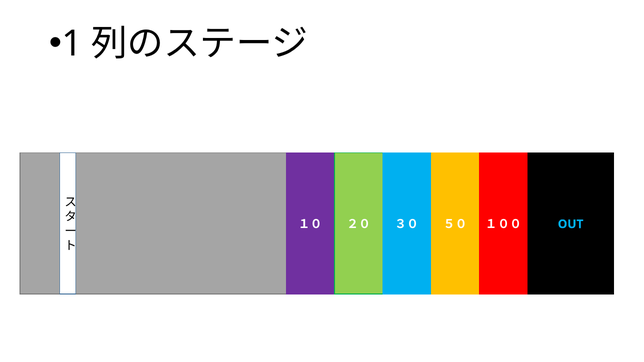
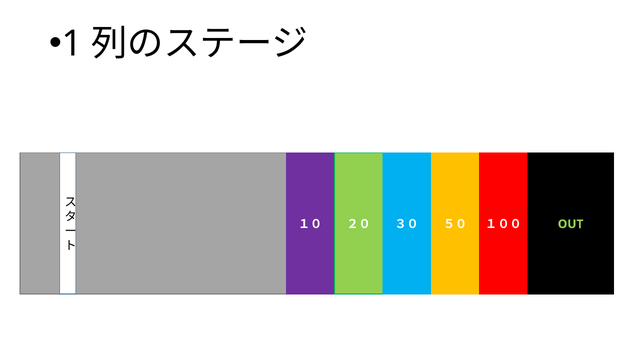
OUT colour: light blue -> light green (571, 224)
